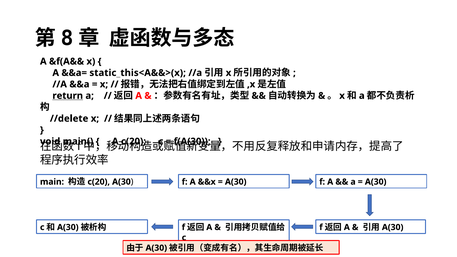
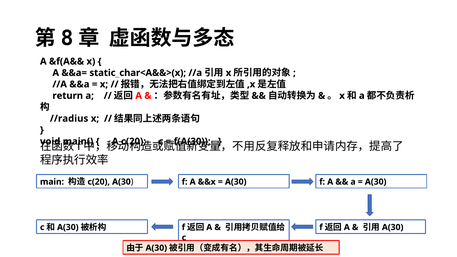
static_this<A&&>(x: static_this<A&&>(x -> static_char<A&&>(x (138, 73)
return underline: present -> none (68, 96)
//delete: //delete -> //radius (69, 119)
